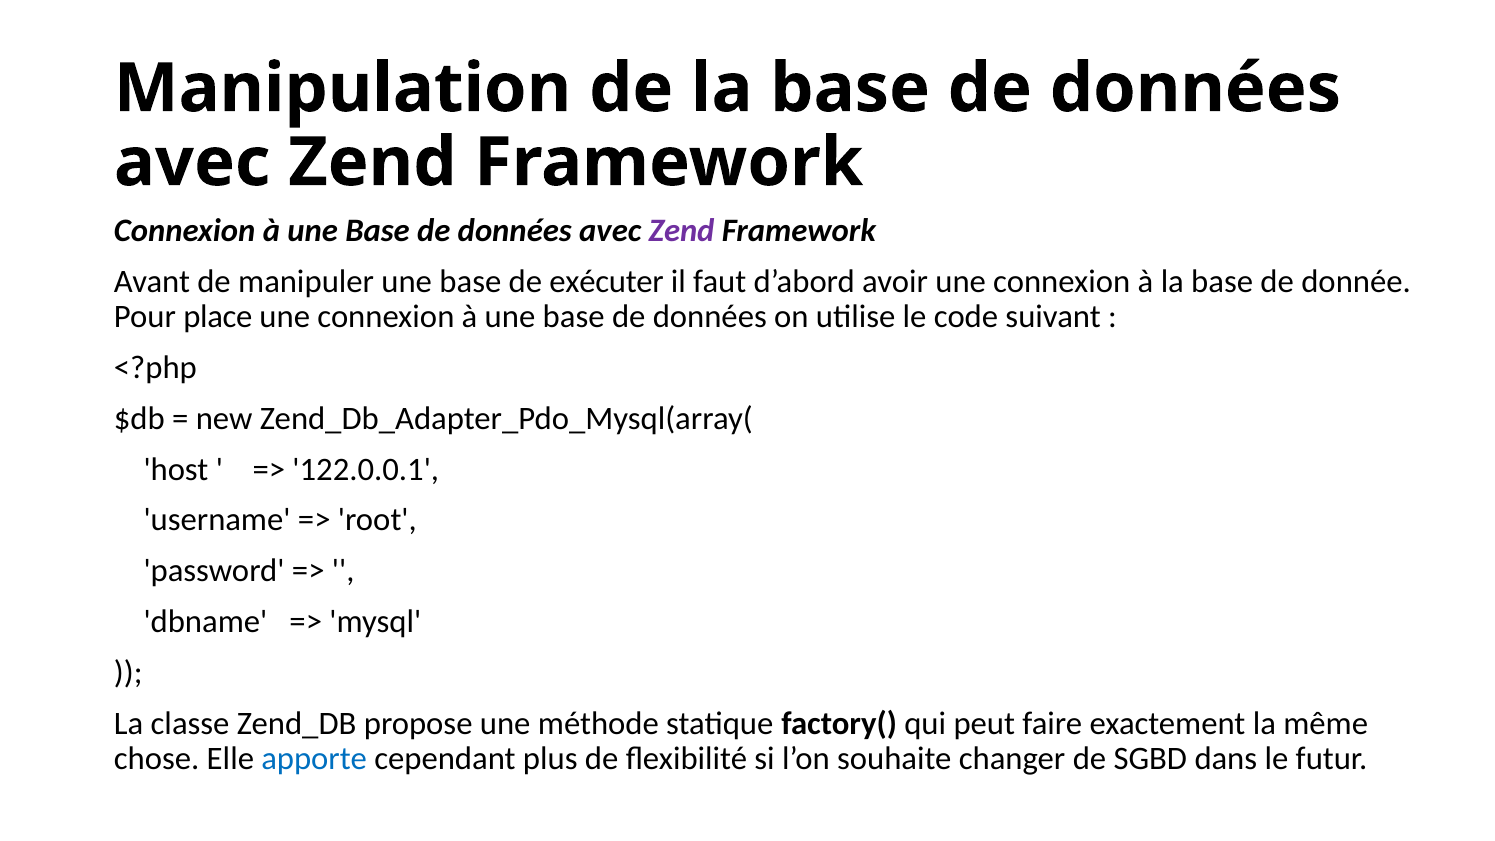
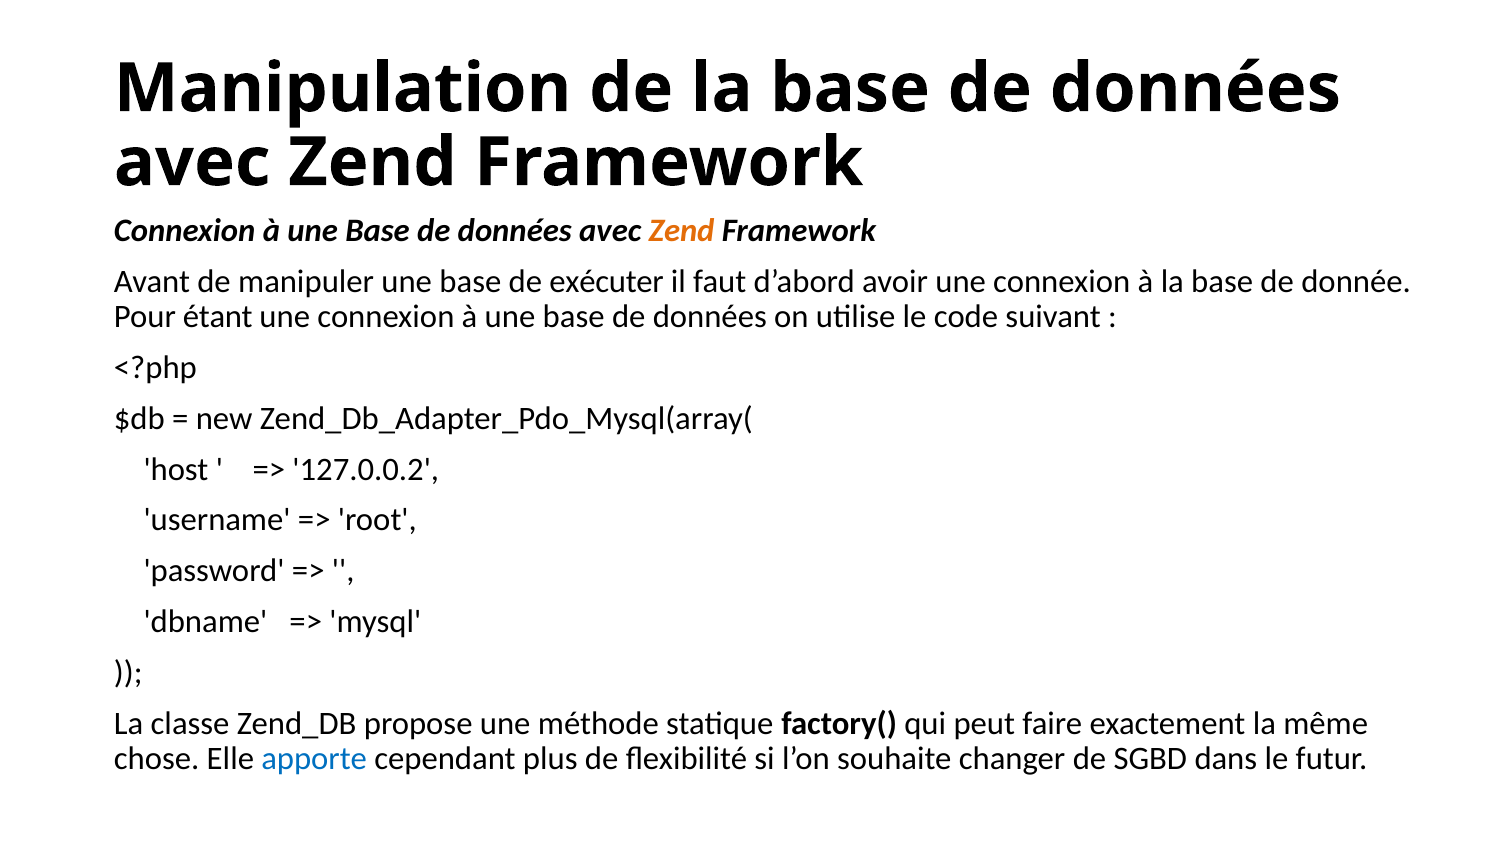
Zend colour: purple -> orange (682, 230)
place: place -> étant (218, 317)
122.0.0.1: 122.0.0.1 -> 127.0.0.2 (366, 469)
